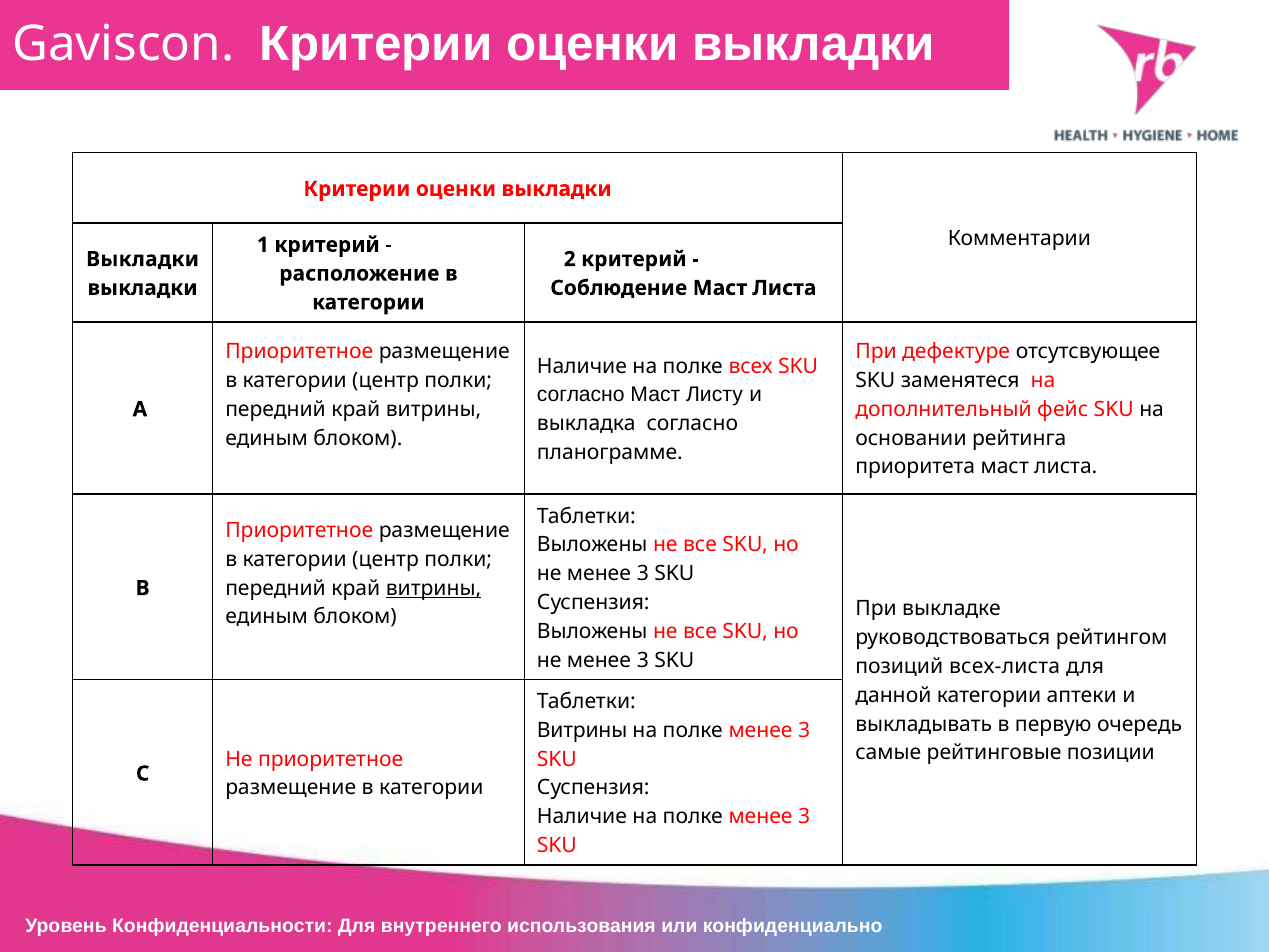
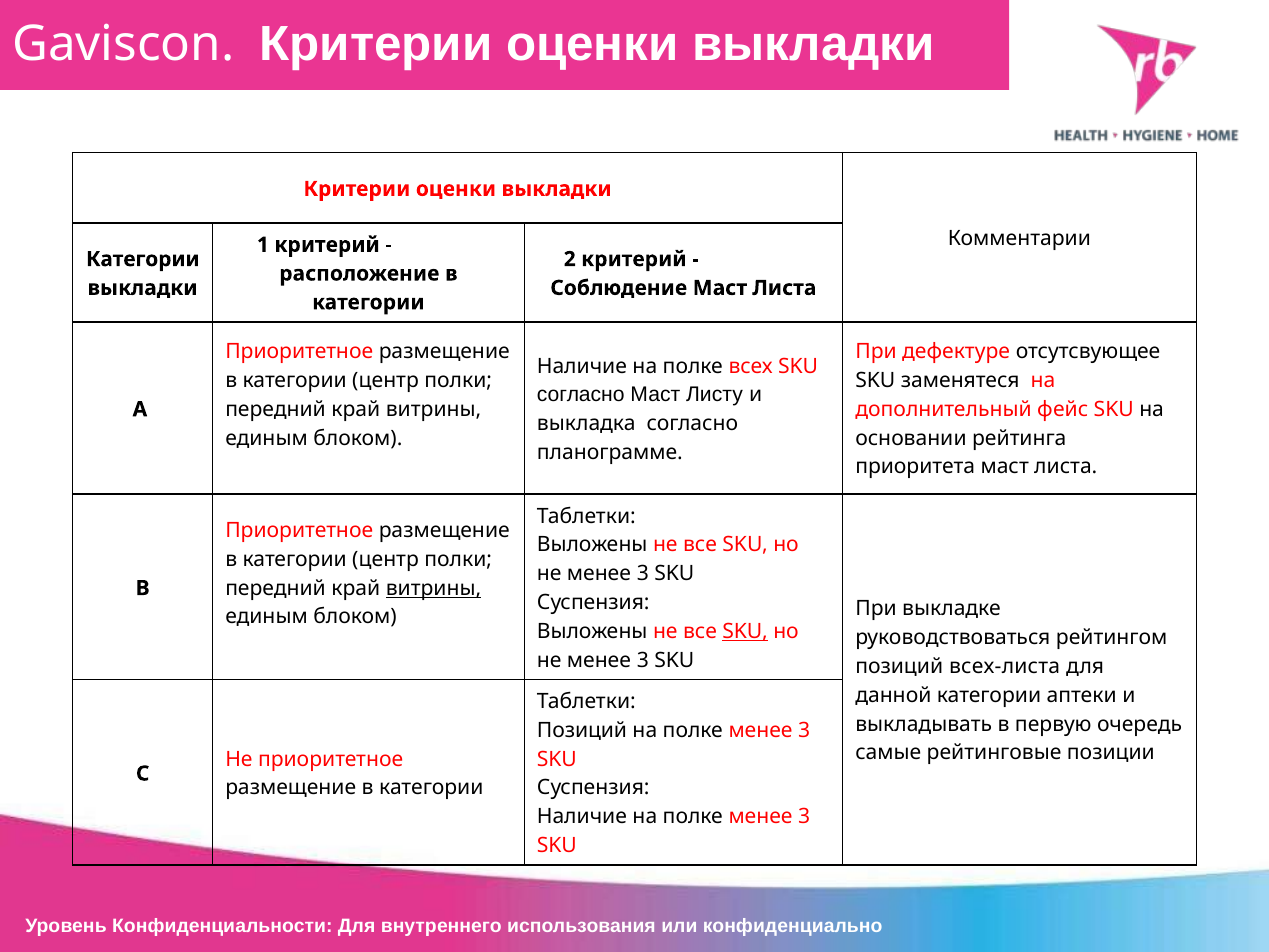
Выкладки: Выкладки -> Категории (143, 259)
SKU underline: none -> present (745, 631)
Витрины: Витрины -> Позиций (582, 730)
